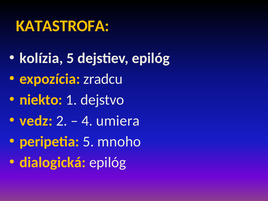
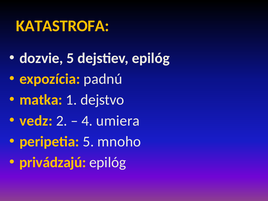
kolízia: kolízia -> dozvie (41, 58)
zradcu: zradcu -> padnú (103, 79)
niekto: niekto -> matka (41, 100)
dialogická: dialogická -> privádzajú (53, 162)
